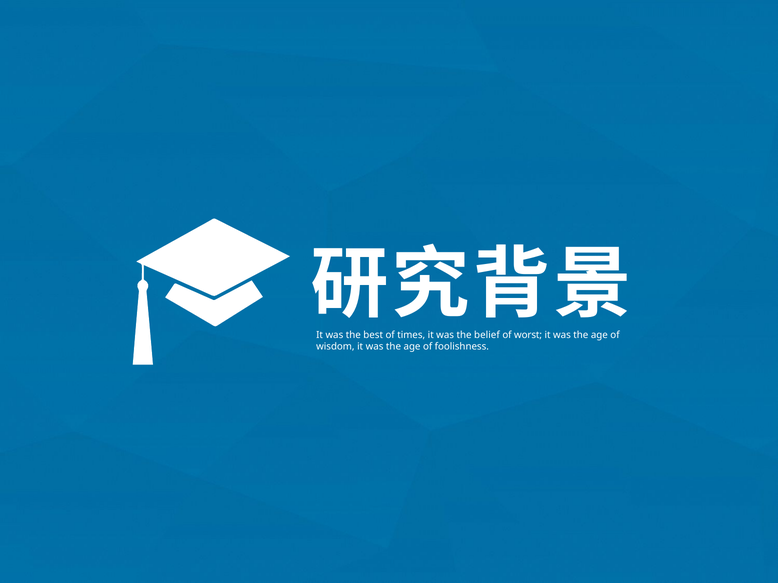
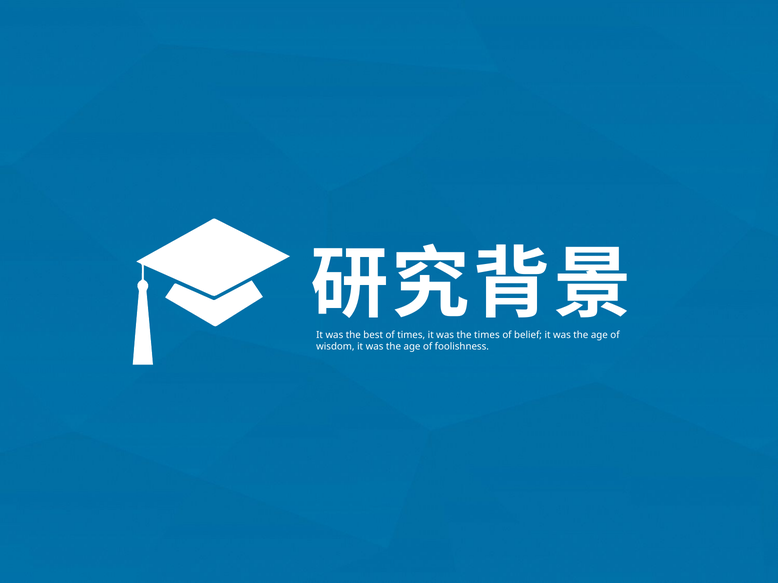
the belief: belief -> times (487, 335)
worst: worst -> belief (528, 335)
